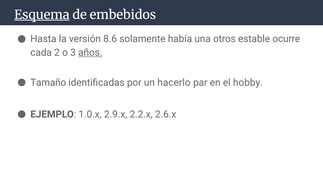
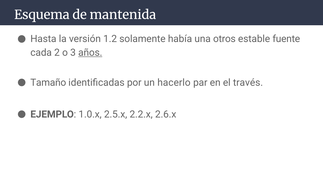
Esquema underline: present -> none (42, 15)
embebidos: embebidos -> mantenida (123, 15)
8.6: 8.6 -> 1.2 (110, 39)
ocurre: ocurre -> fuente (286, 39)
hobby: hobby -> través (248, 82)
2.9.x: 2.9.x -> 2.5.x (116, 114)
